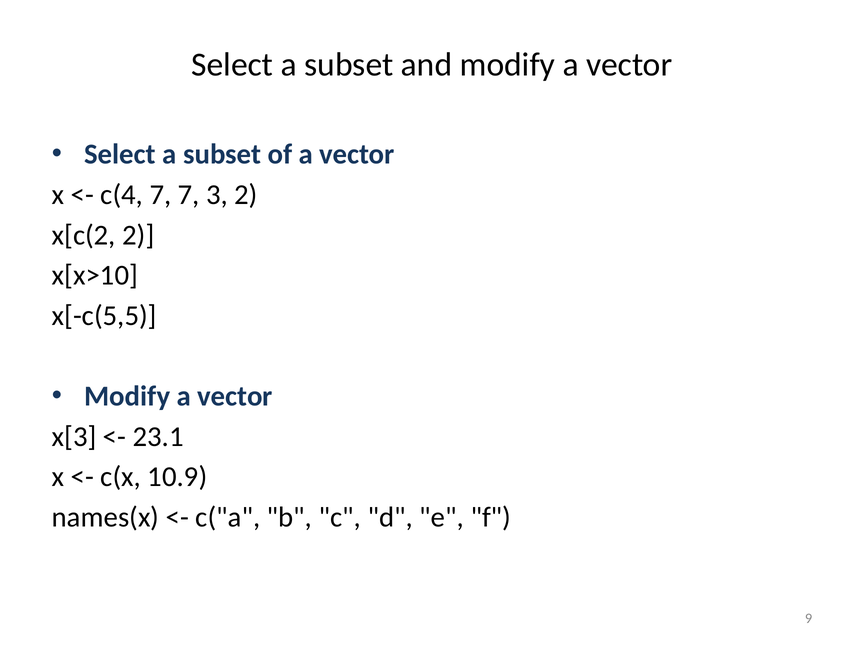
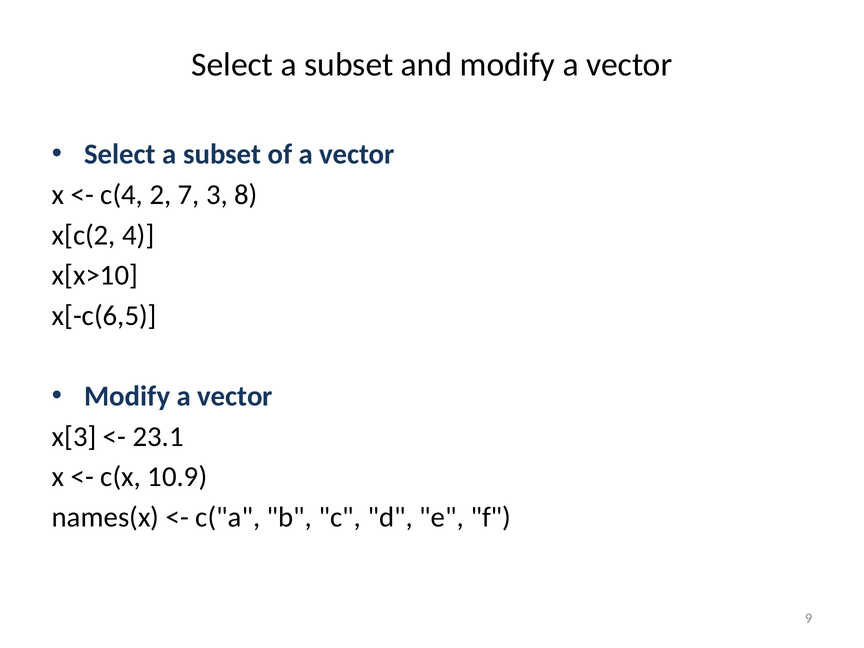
c(4 7: 7 -> 2 (160, 195)
3 2: 2 -> 8 (246, 195)
x[c(2 2: 2 -> 4 (138, 235)
x[-c(5,5: x[-c(5,5 -> x[-c(6,5 (104, 316)
